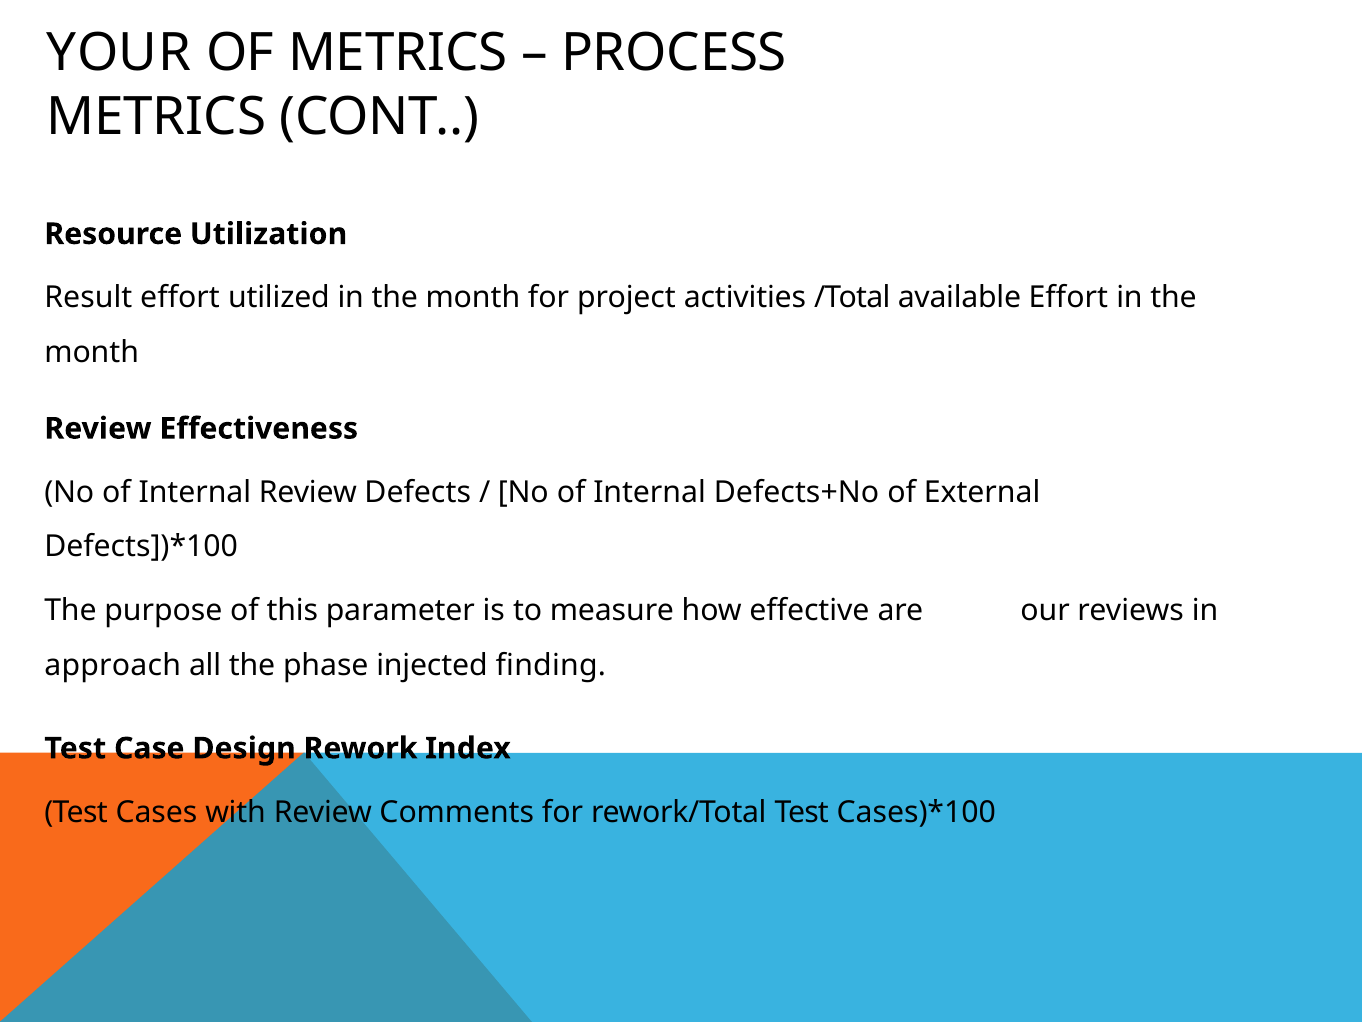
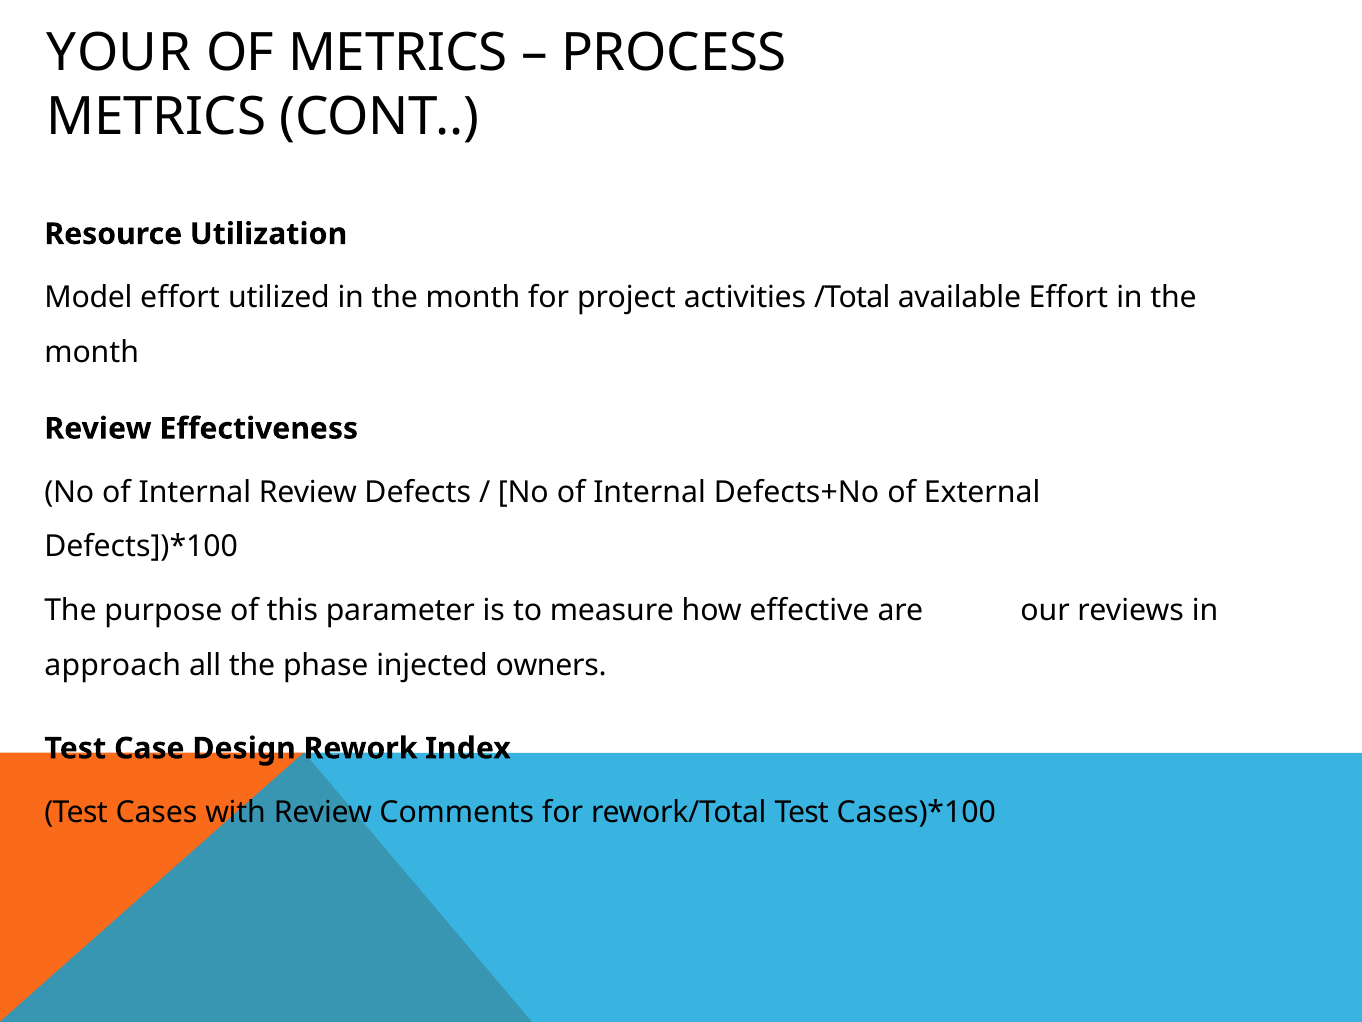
Result: Result -> Model (88, 298)
finding: finding -> owners (551, 665)
